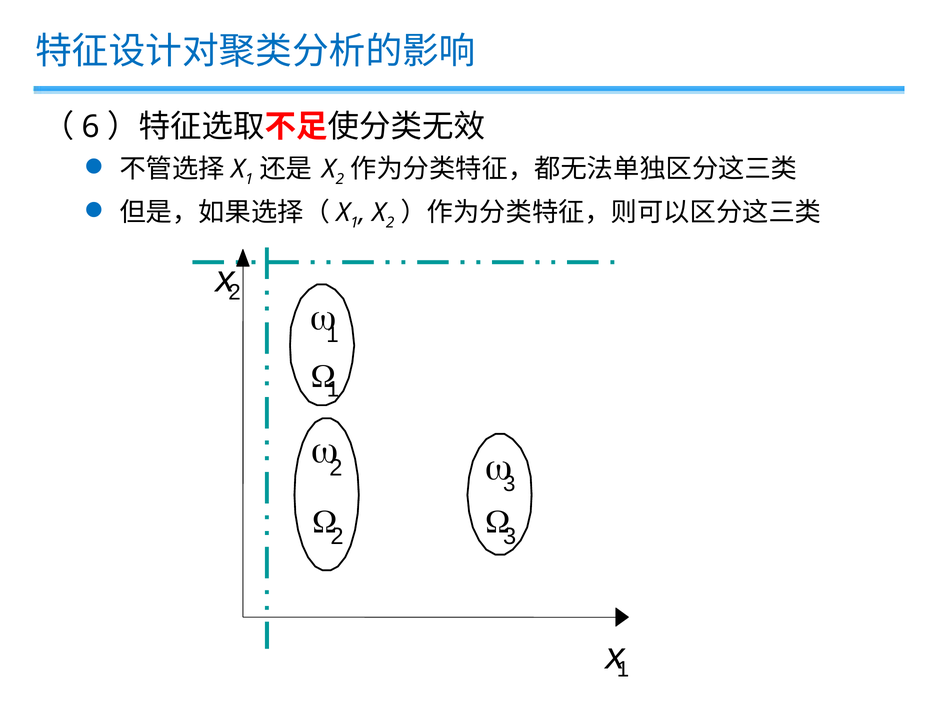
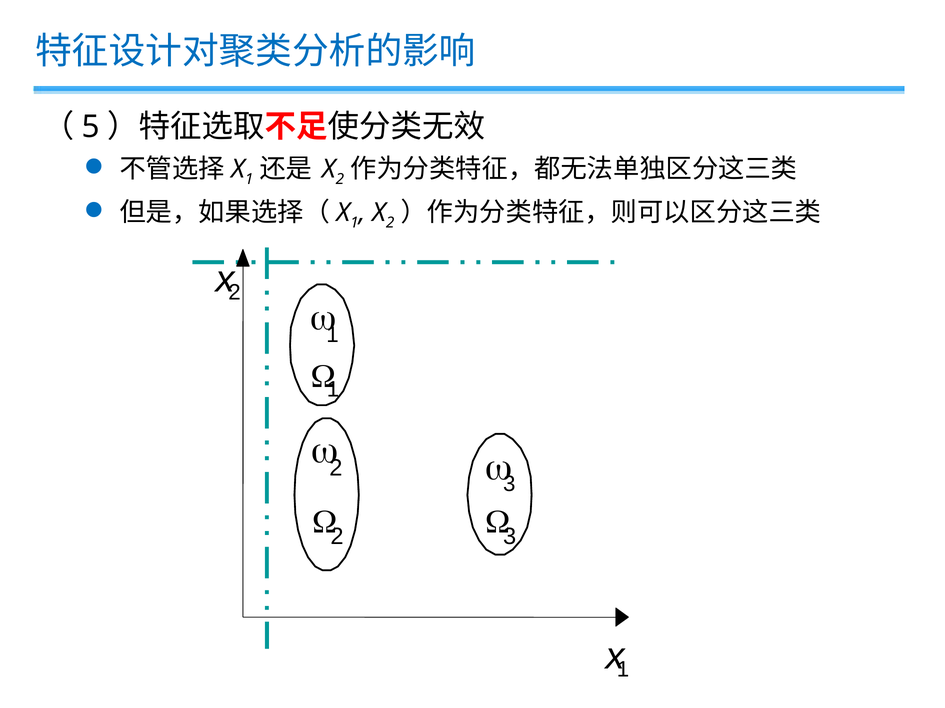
6: 6 -> 5 (91, 127)
